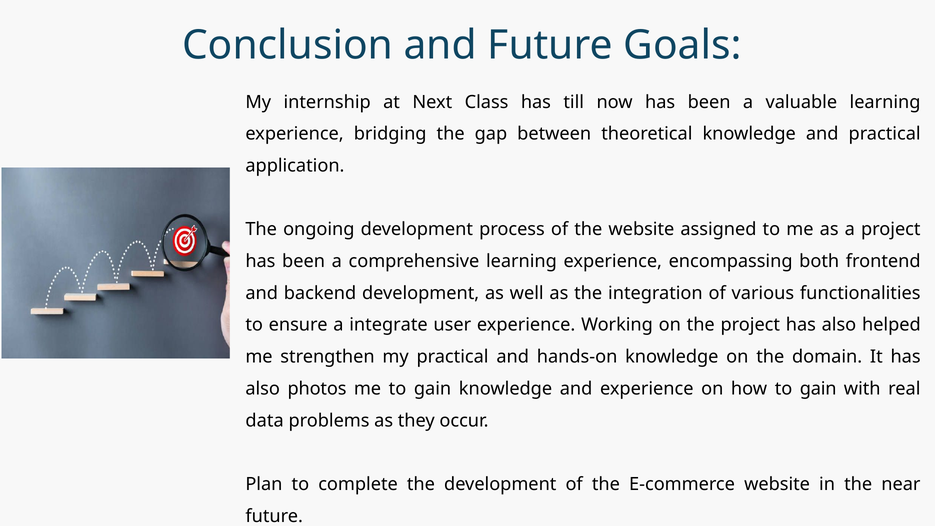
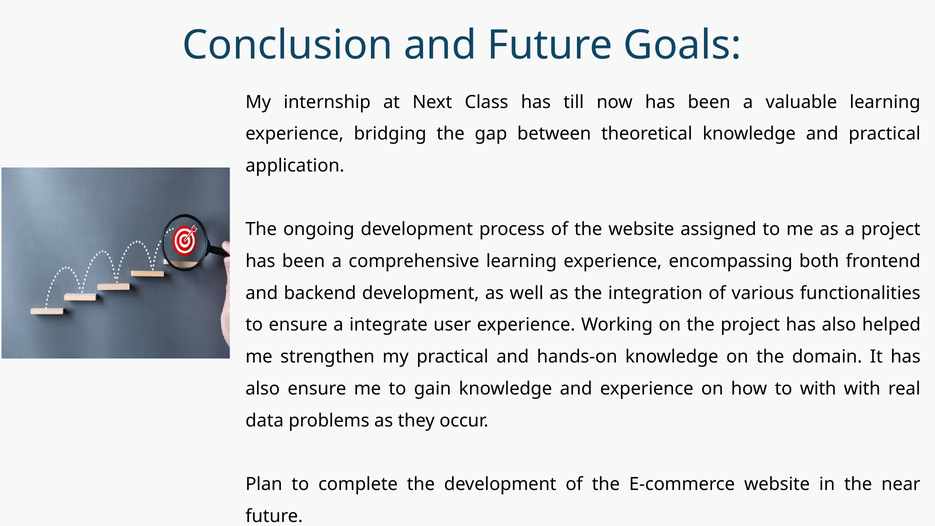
also photos: photos -> ensure (317, 389)
how to gain: gain -> with (818, 389)
